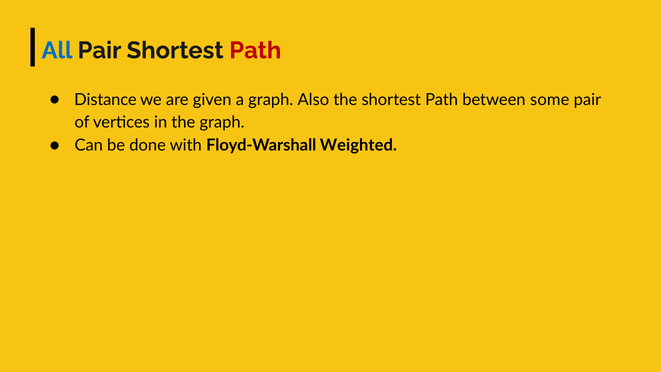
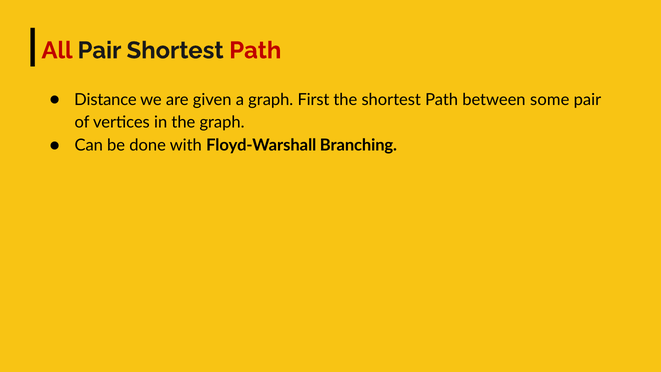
All colour: blue -> red (57, 50)
Also: Also -> First (313, 100)
Weighted: Weighted -> Branching (358, 145)
